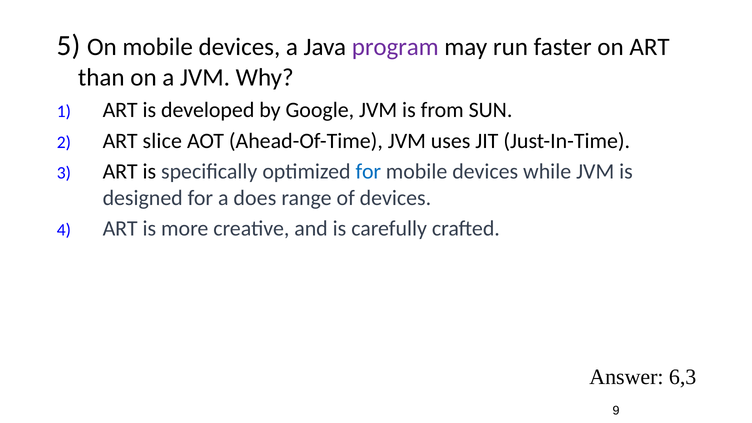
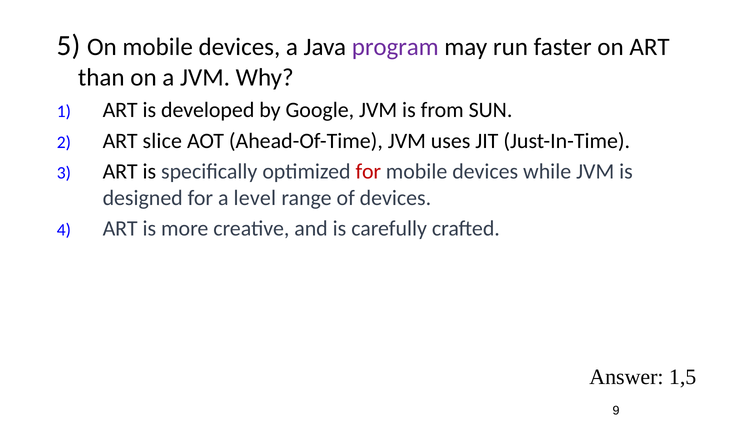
for colour: blue -> red (368, 172)
does: does -> level (255, 198)
6,3: 6,3 -> 1,5 (683, 377)
